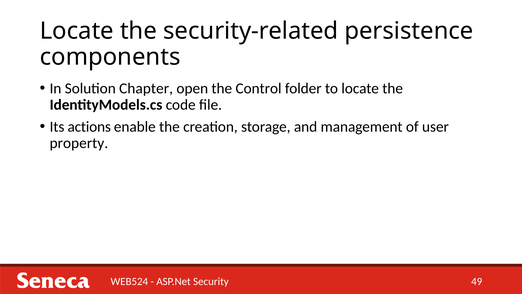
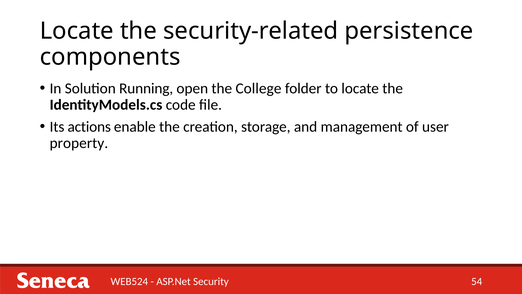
Chapter: Chapter -> Running (146, 88)
Control: Control -> College (258, 88)
49: 49 -> 54 (477, 281)
